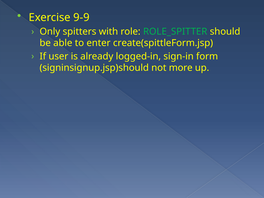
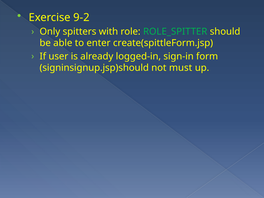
9-9: 9-9 -> 9-2 (81, 17)
more: more -> must (181, 68)
